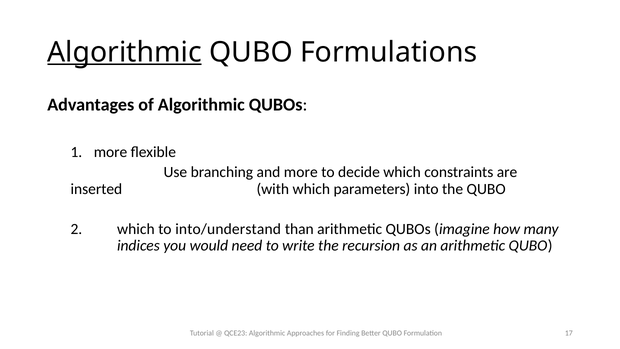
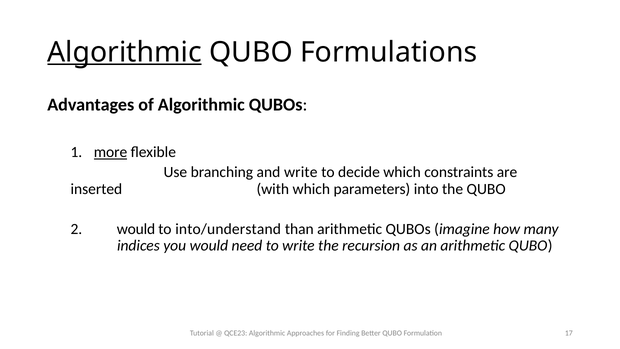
more underline: none -> present (111, 152)
and more: more -> write (301, 172)
2 which: which -> would (136, 229)
